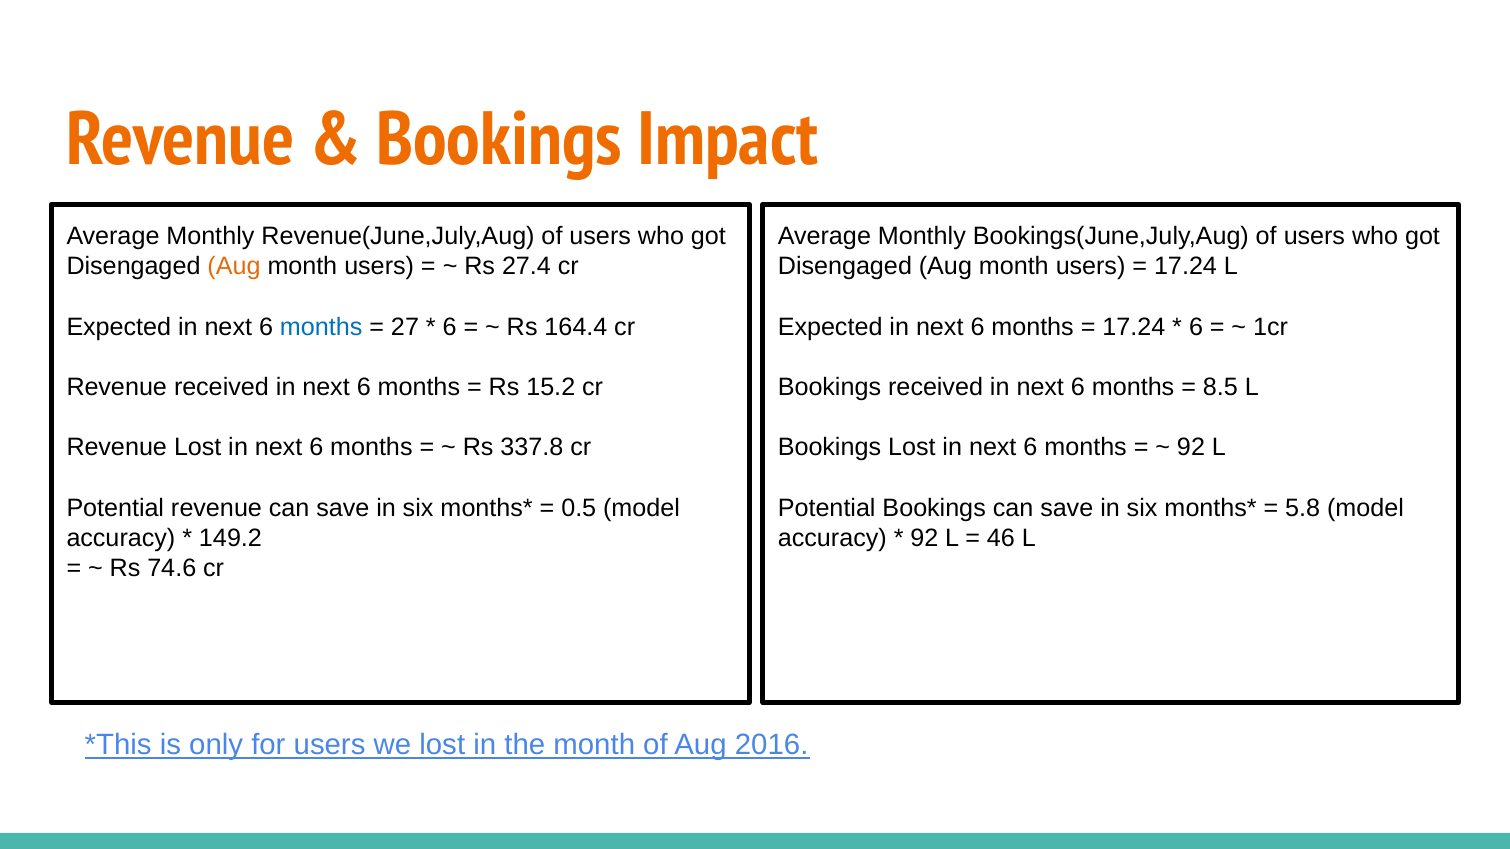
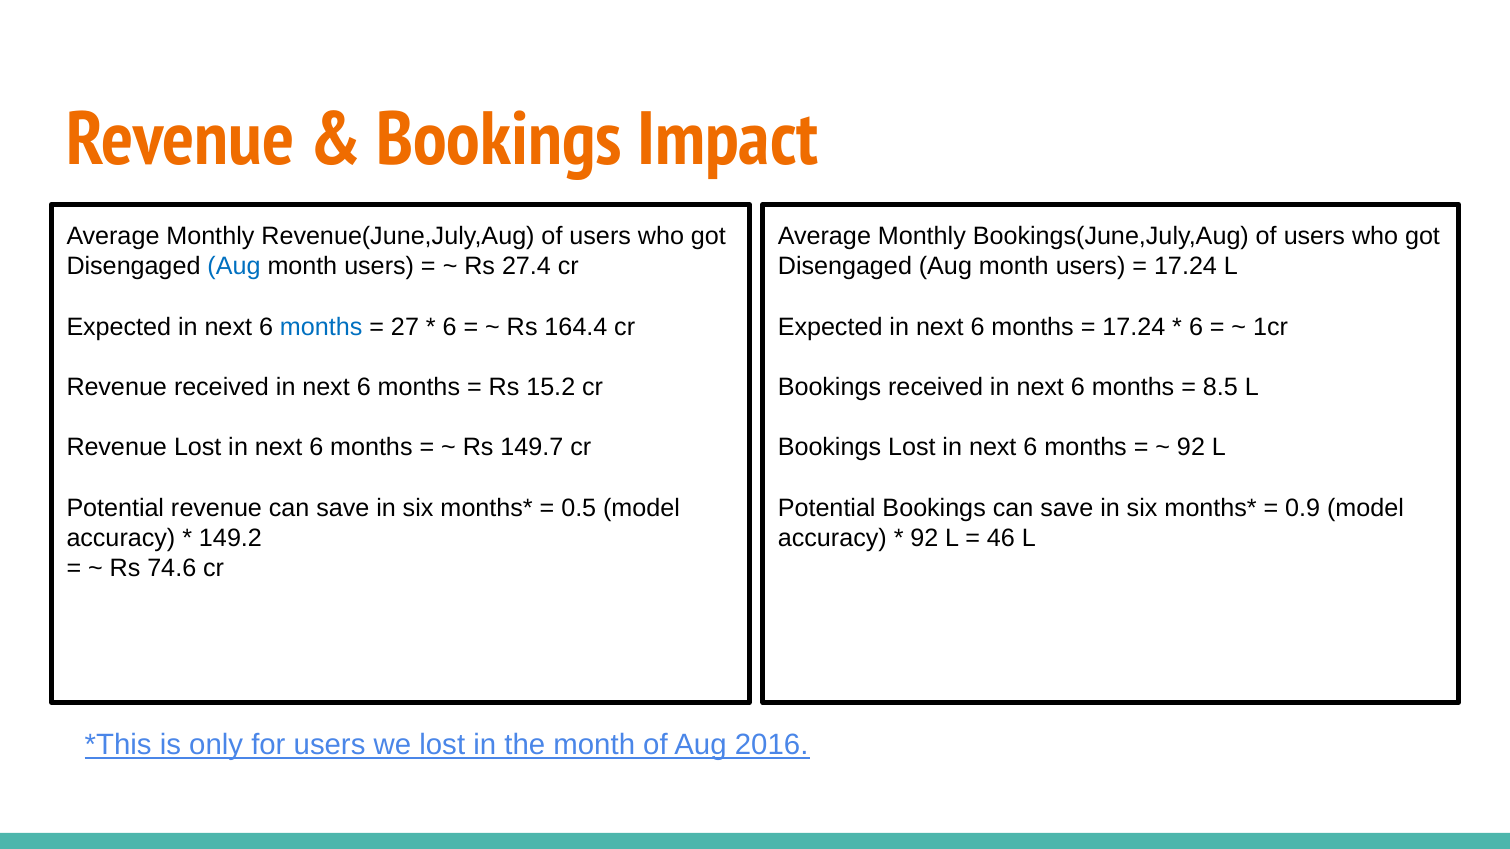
Aug colour: orange -> blue (234, 266)
337.8: 337.8 -> 149.7 (532, 448)
5.8: 5.8 -> 0.9 (1303, 508)
